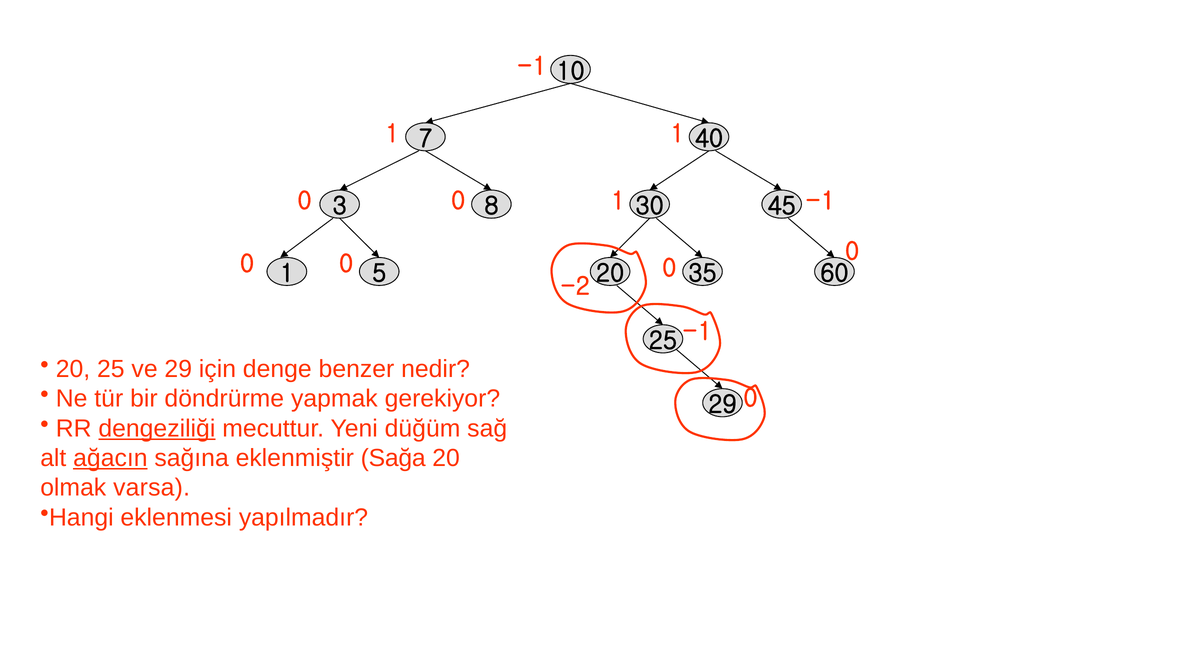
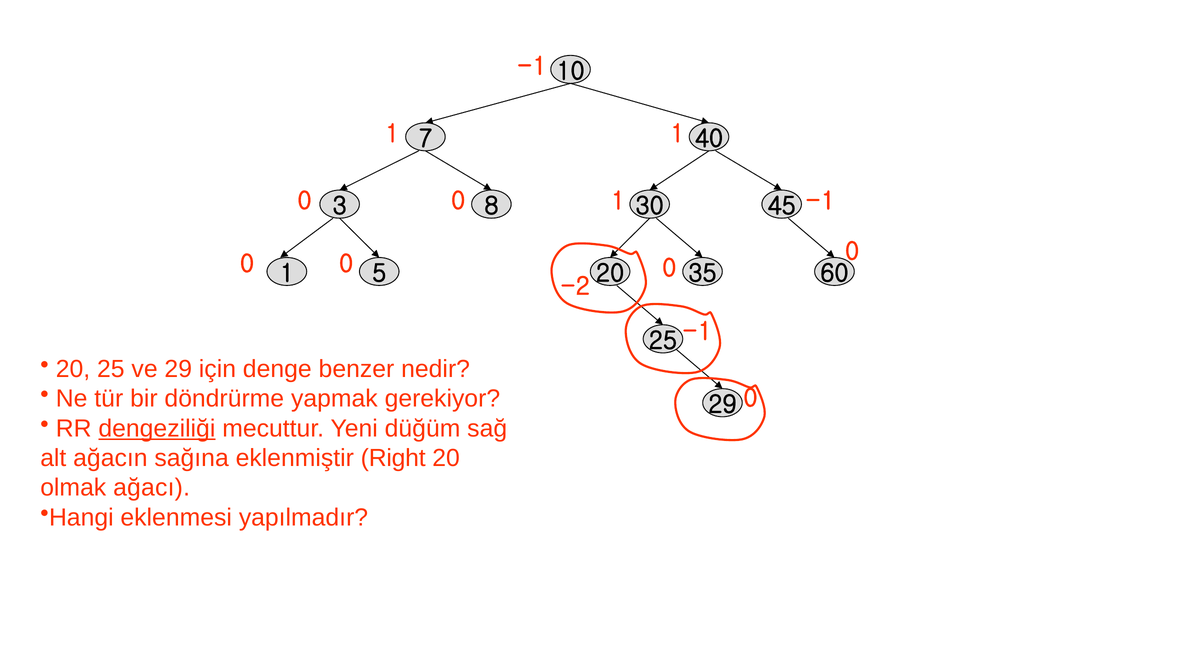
ağacın underline: present -> none (110, 458)
Sağa: Sağa -> Right (393, 458)
varsa: varsa -> ağacı (152, 488)
